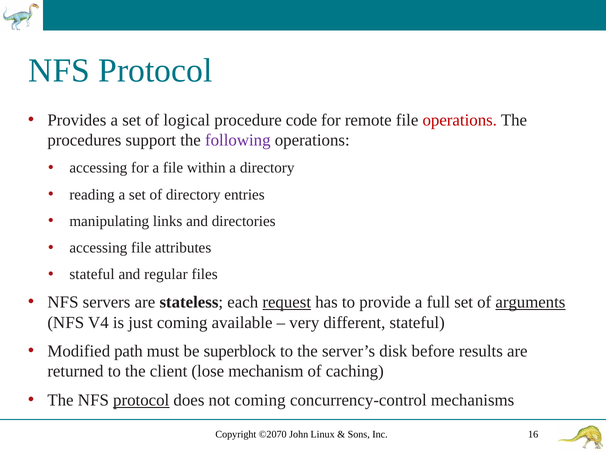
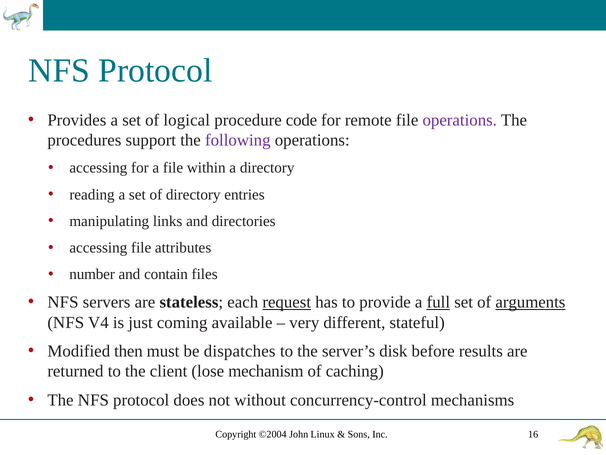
operations colour: red -> purple (460, 120)
stateful: stateful -> number (92, 274)
regular: regular -> contain (166, 274)
full underline: none -> present (438, 302)
path: path -> then (128, 351)
superblock: superblock -> dispatches (240, 351)
protocol underline: present -> none (141, 400)
not coming: coming -> without (260, 400)
©2070: ©2070 -> ©2004 (273, 434)
